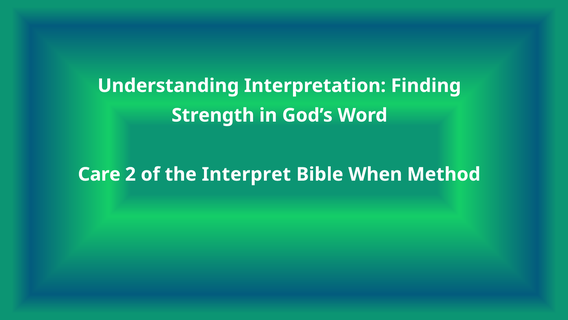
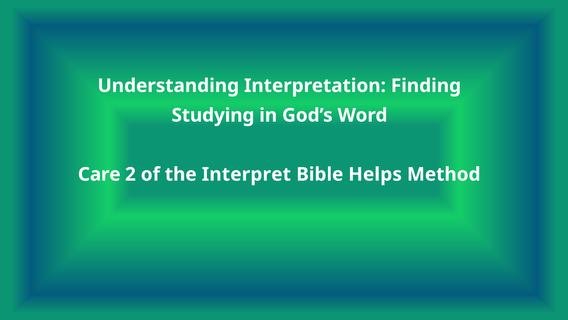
Strength: Strength -> Studying (213, 115)
When: When -> Helps (375, 174)
